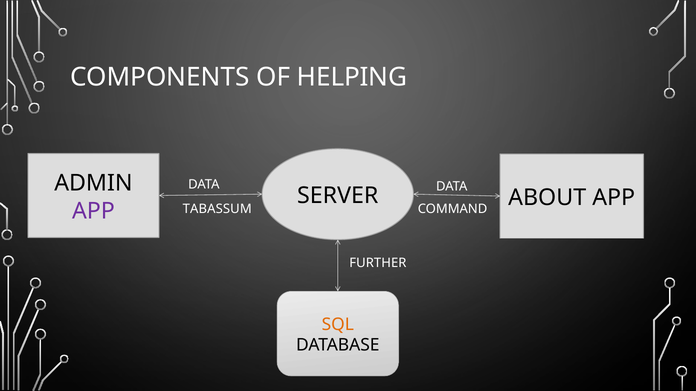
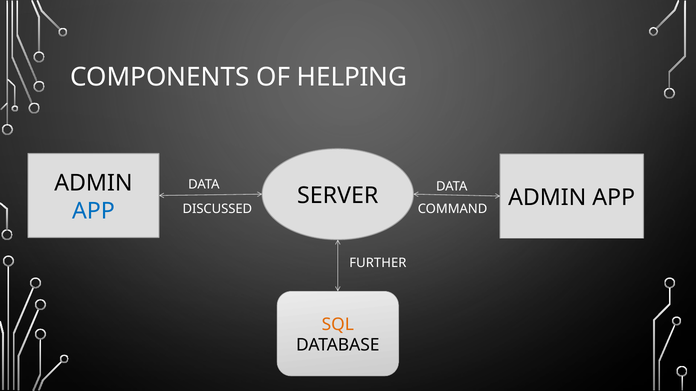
SERVER ABOUT: ABOUT -> ADMIN (547, 198)
APP colour: purple -> blue (93, 211)
TABASSUM: TABASSUM -> DISCUSSED (217, 209)
